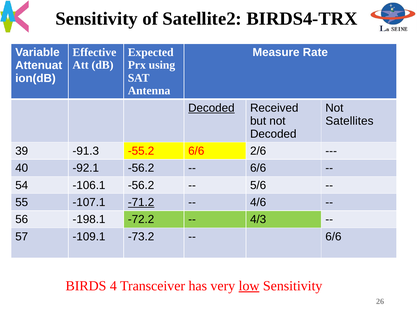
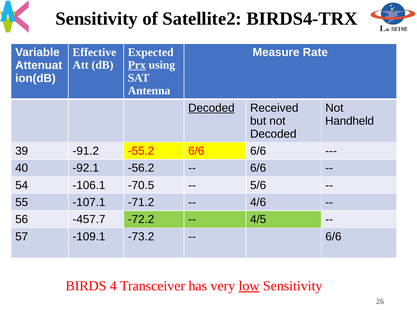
Prx underline: none -> present (137, 65)
Satellites: Satellites -> Handheld (350, 121)
-91.3: -91.3 -> -91.2 (86, 151)
6/6 2/6: 2/6 -> 6/6 (258, 151)
-106.1 -56.2: -56.2 -> -70.5 (141, 185)
-71.2 underline: present -> none (141, 202)
-198.1: -198.1 -> -457.7 (89, 219)
4/3: 4/3 -> 4/5 (258, 219)
